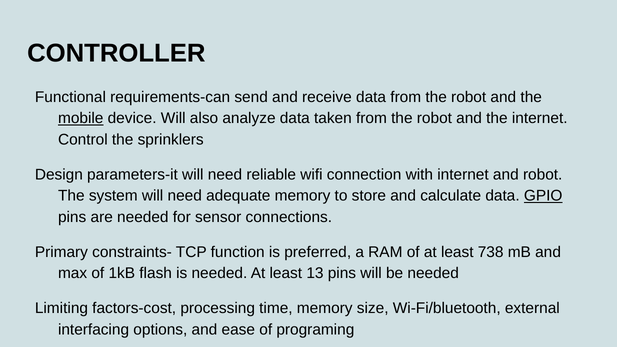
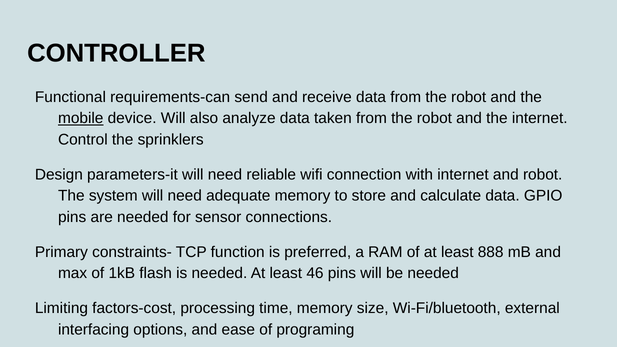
GPIO underline: present -> none (543, 196)
738: 738 -> 888 (491, 252)
13: 13 -> 46 (315, 273)
